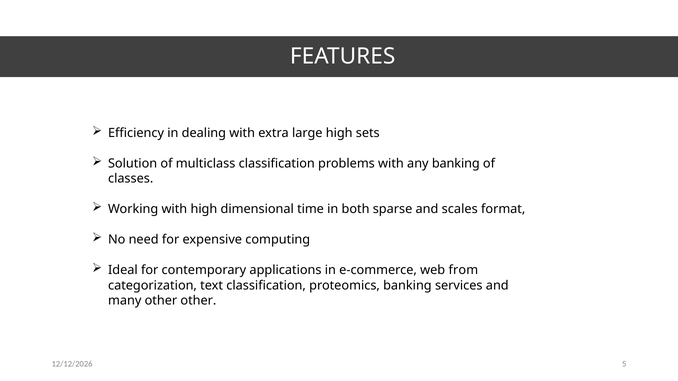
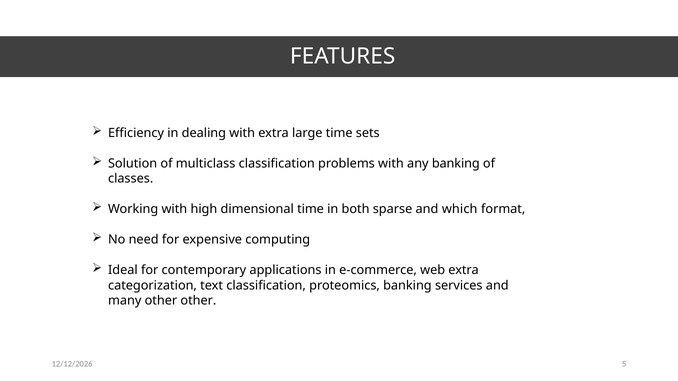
large high: high -> time (339, 133)
scales: scales -> which (460, 209)
web from: from -> extra (463, 270)
